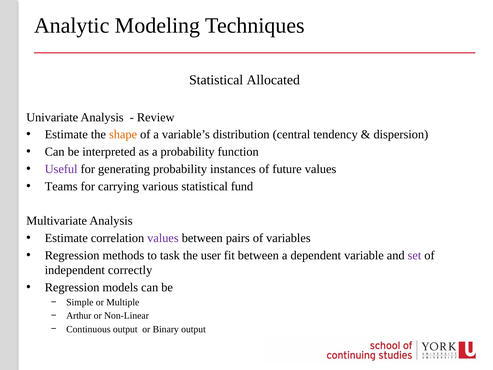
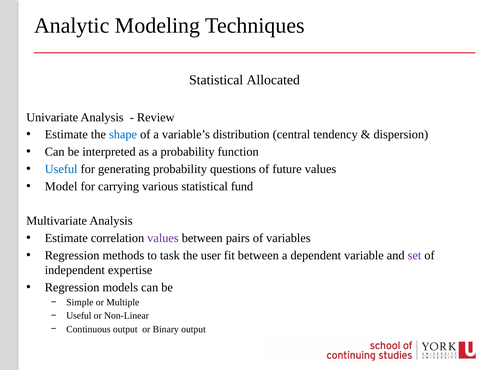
shape colour: orange -> blue (123, 134)
Useful colour: purple -> blue (61, 169)
instances: instances -> questions (233, 169)
Teams: Teams -> Model (61, 186)
correctly: correctly -> expertise (130, 270)
Arthur: Arthur -> Useful (79, 316)
